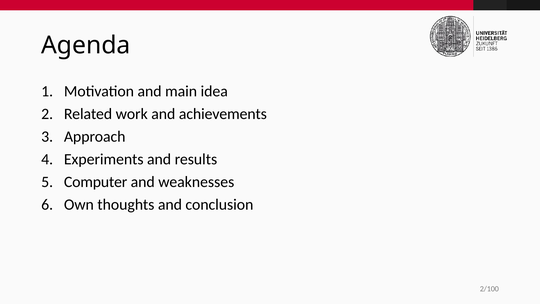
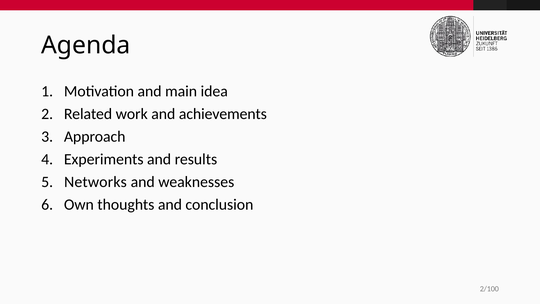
Computer: Computer -> Networks (95, 182)
